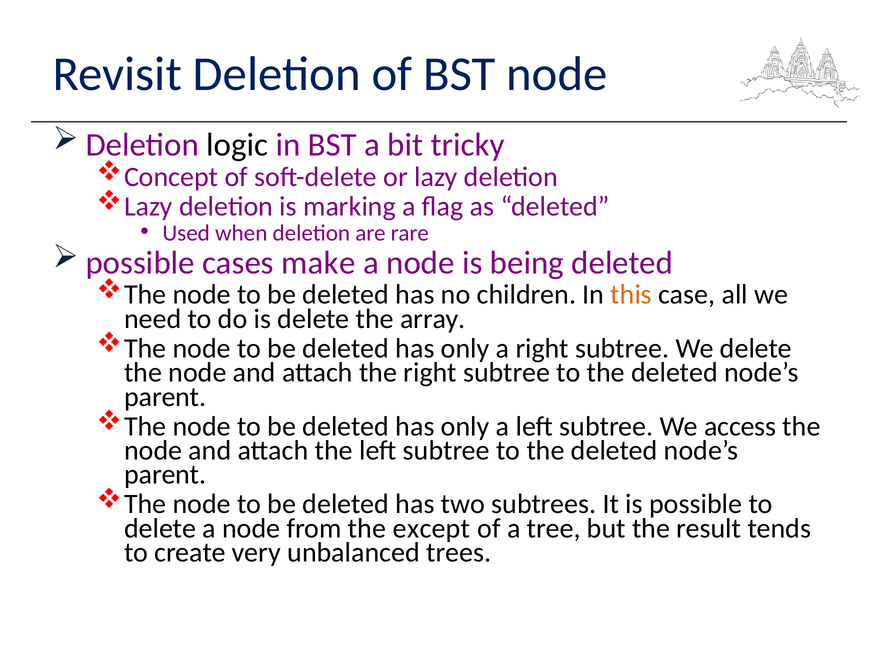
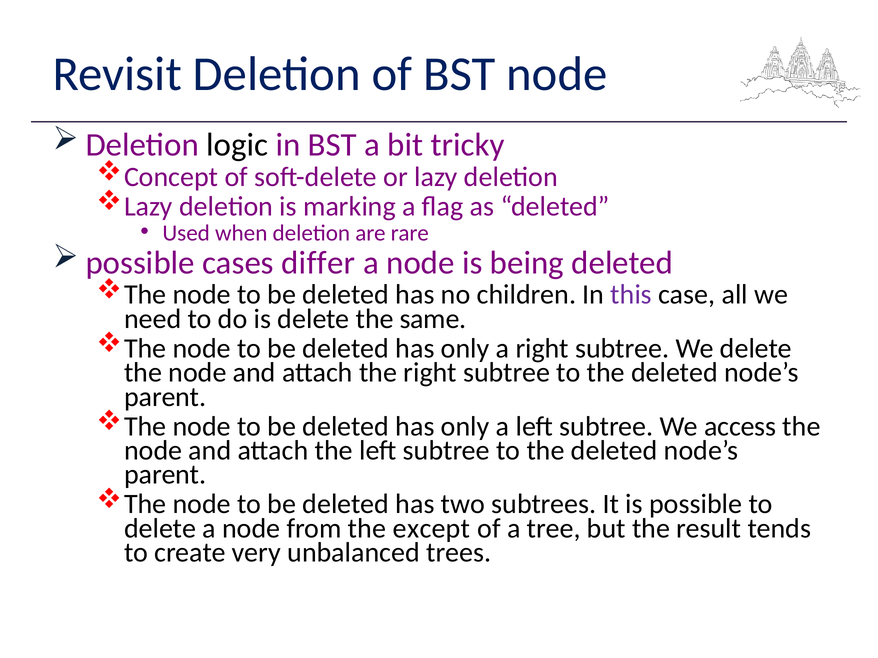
make: make -> differ (318, 263)
this colour: orange -> purple (631, 295)
array: array -> same (433, 319)
